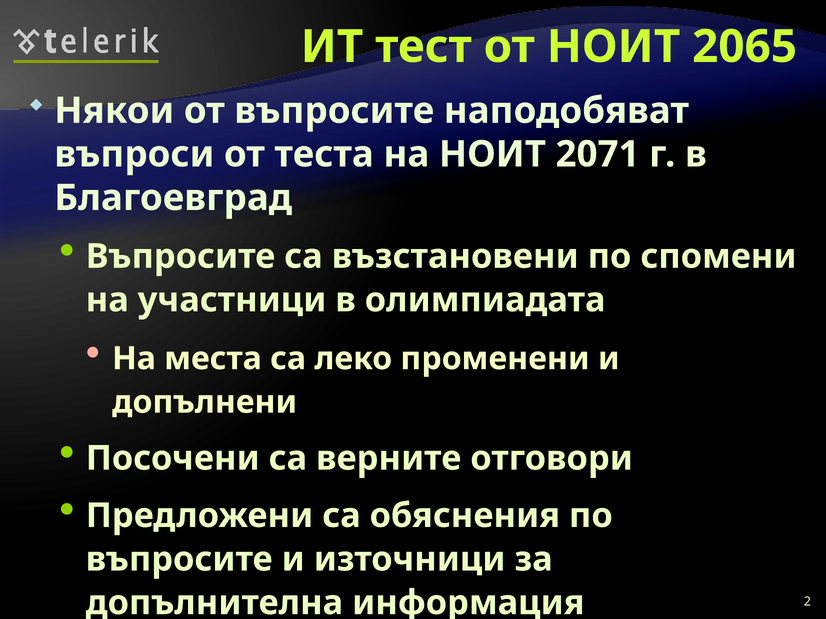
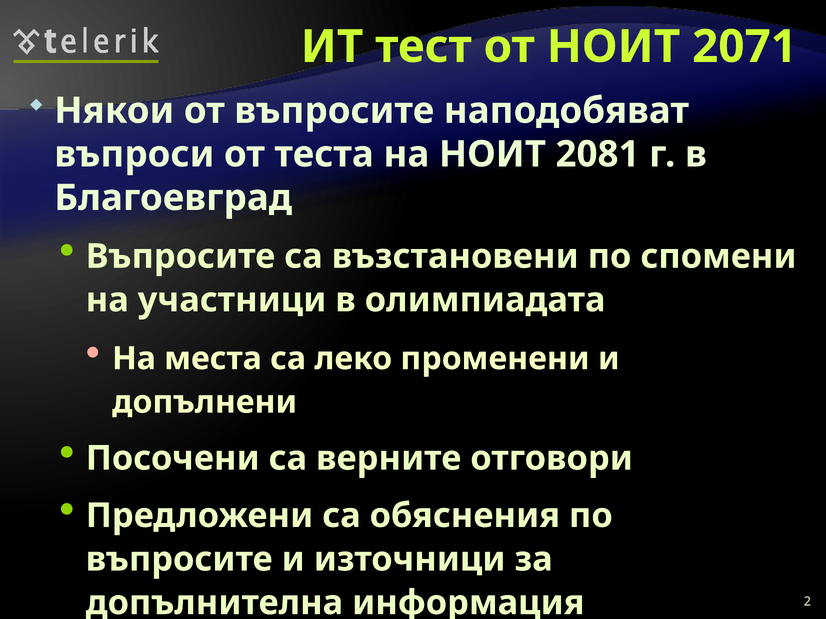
2065: 2065 -> 2071 (745, 47)
2071: 2071 -> 2081 (598, 154)
